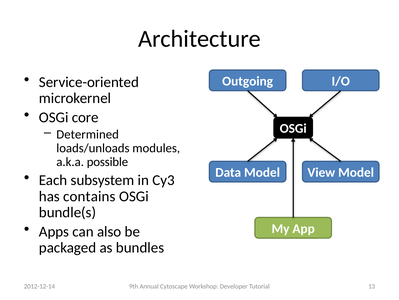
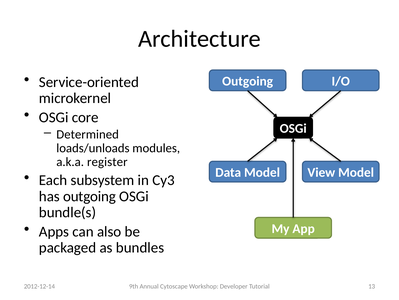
possible: possible -> register (107, 162)
has contains: contains -> outgoing (90, 196)
